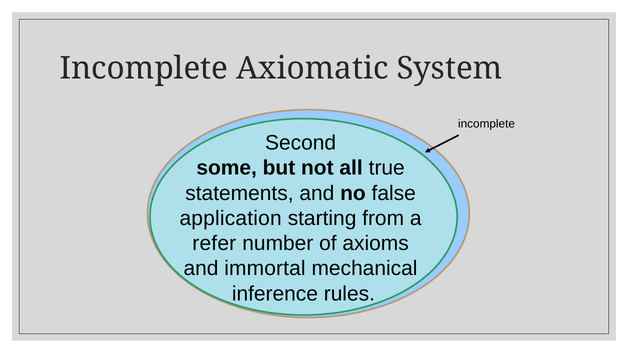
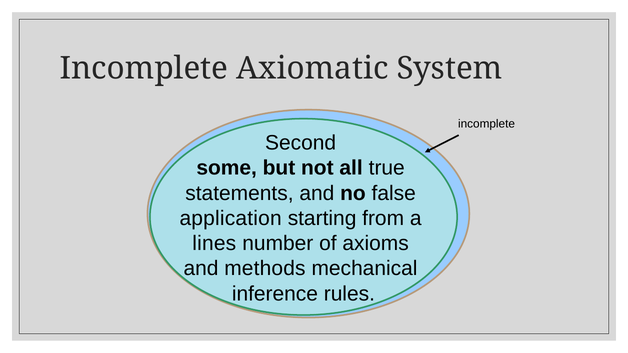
refer: refer -> lines (214, 244)
immortal: immortal -> methods (265, 269)
